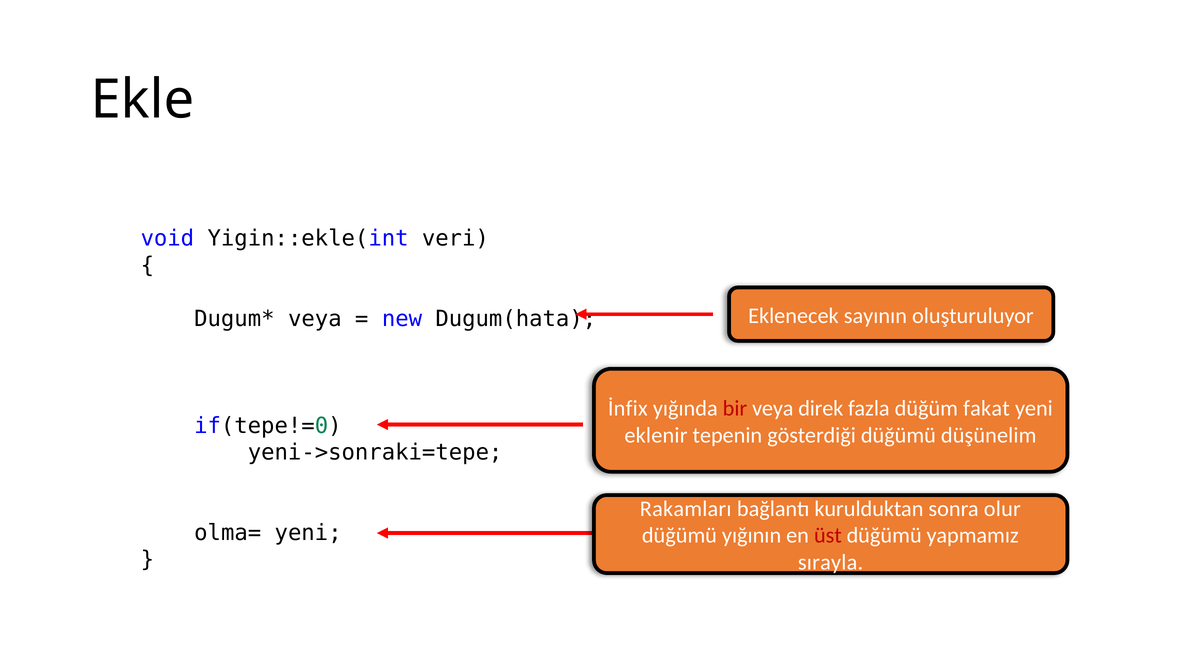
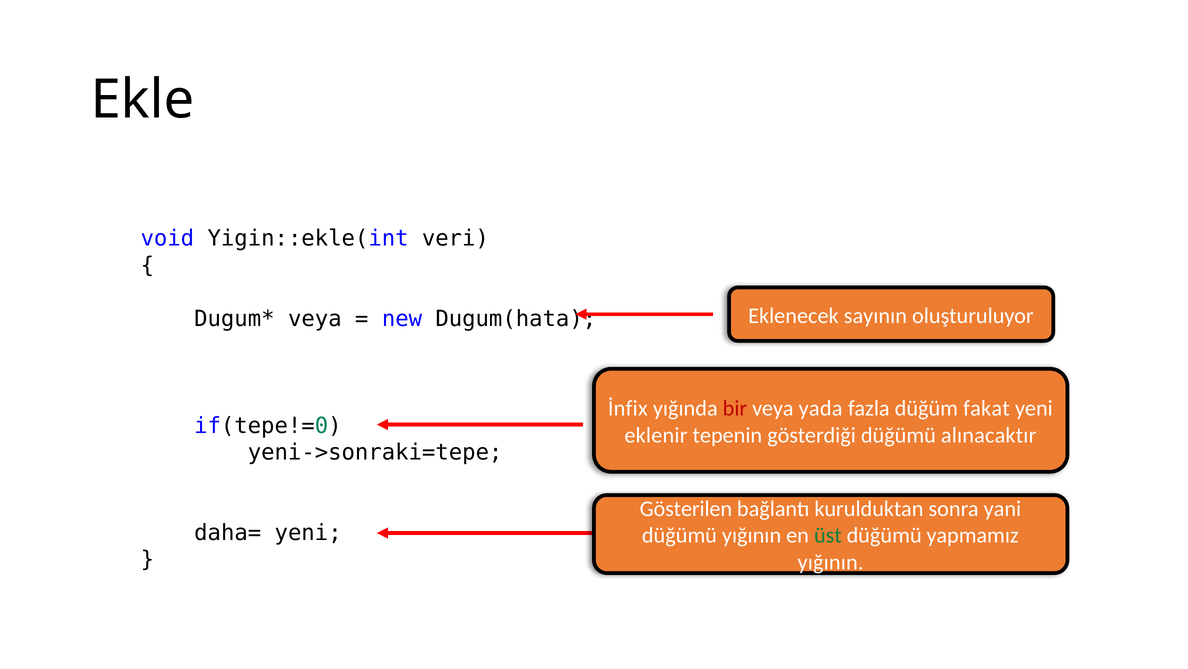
direk: direk -> yada (821, 408)
düşünelim: düşünelim -> alınacaktır (989, 435)
Rakamları: Rakamları -> Gösterilen (686, 508)
olur: olur -> yani (1002, 508)
olma=: olma= -> daha= (228, 532)
üst colour: red -> green (828, 535)
sırayla: sırayla -> yığının (831, 562)
